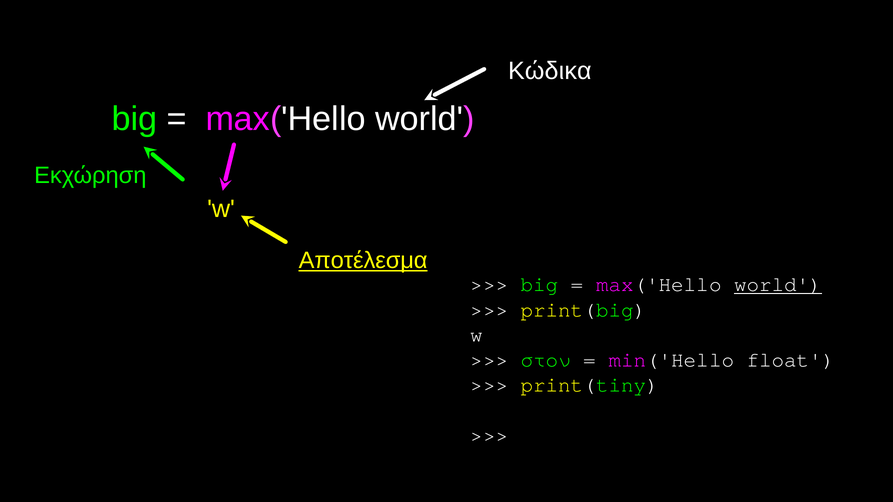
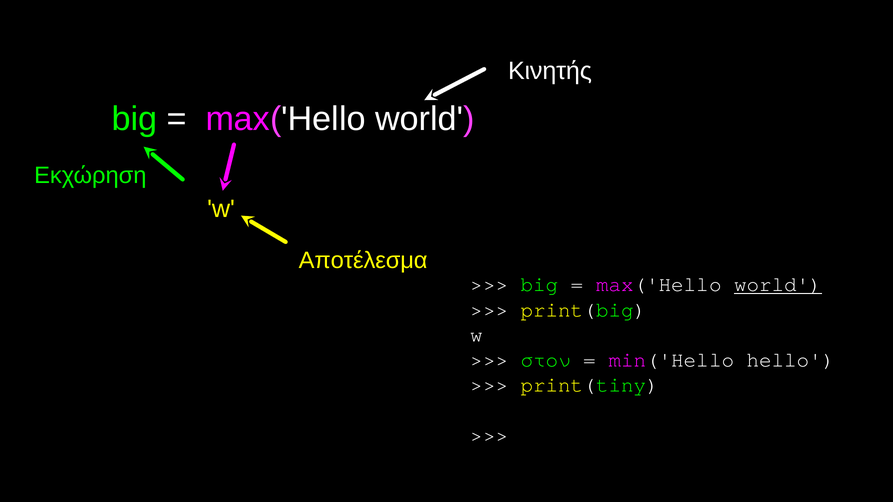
Κώδικα: Κώδικα -> Κινητής (550, 71)
Αποτέλεσμα underline: present -> none (363, 261)
float: float -> hello (791, 360)
